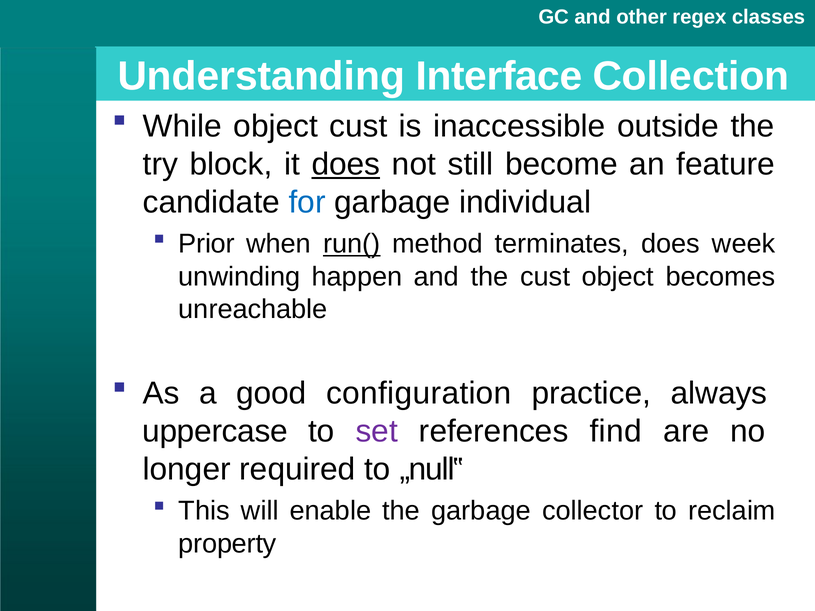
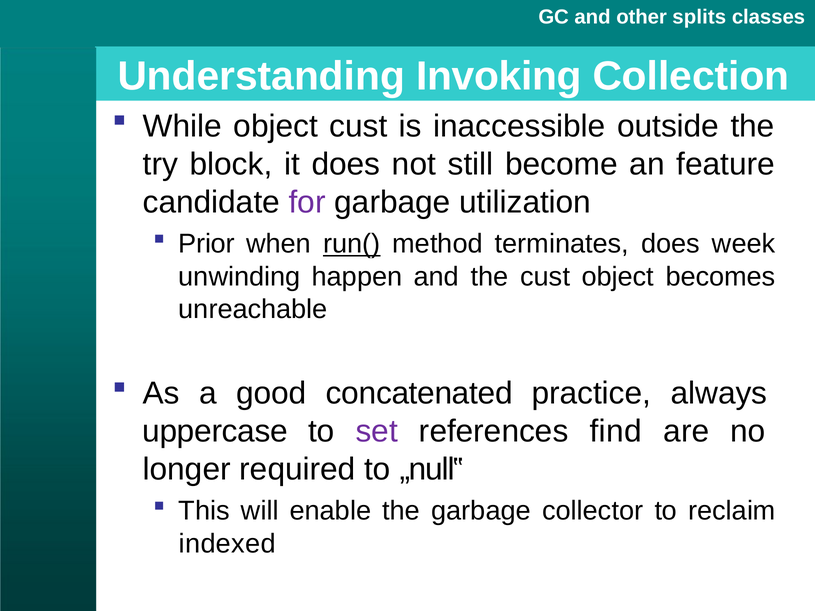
regex: regex -> splits (699, 17)
Interface: Interface -> Invoking (499, 76)
does underline: present -> none (346, 164)
for colour: blue -> purple (307, 202)
individual: individual -> utilization (525, 202)
configuration: configuration -> concatenated (419, 393)
property: property -> indexed (227, 544)
